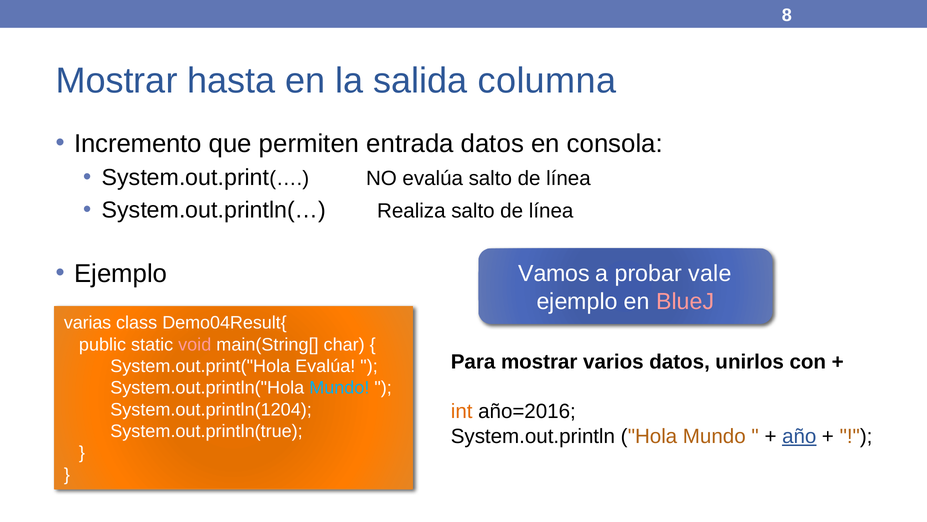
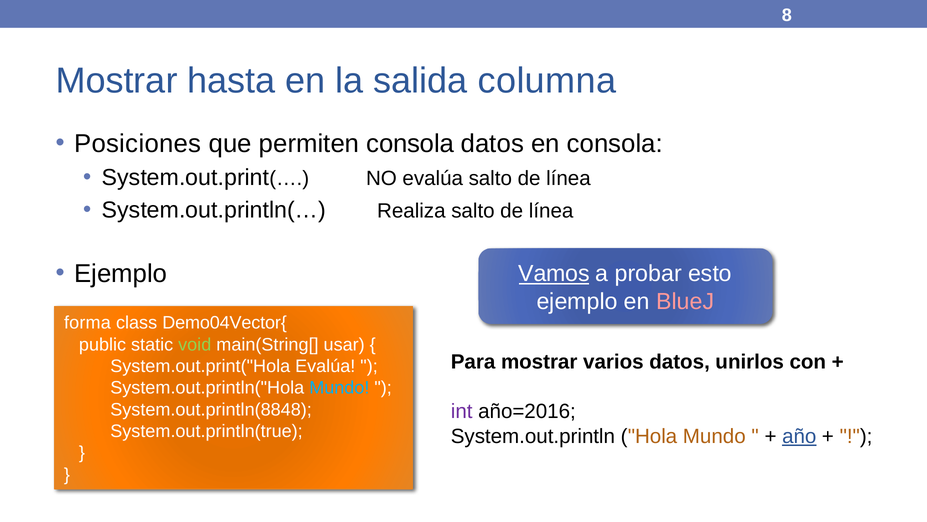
Incremento: Incremento -> Posiciones (138, 144)
permiten entrada: entrada -> consola (410, 144)
Vamos underline: none -> present (554, 274)
vale: vale -> esto (710, 274)
varias: varias -> forma (87, 323)
Demo04Result{: Demo04Result{ -> Demo04Vector{ (225, 323)
void colour: pink -> light green (195, 344)
char: char -> usar (344, 344)
System.out.println(1204: System.out.println(1204 -> System.out.println(8848 (211, 409)
int colour: orange -> purple (462, 411)
